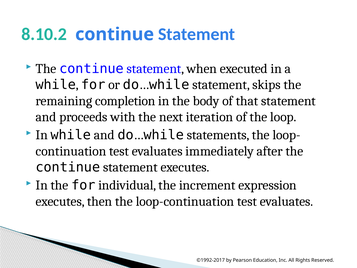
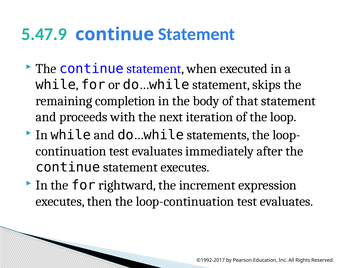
8.10.2: 8.10.2 -> 5.47.9 (44, 34)
individual: individual -> rightward (127, 185)
